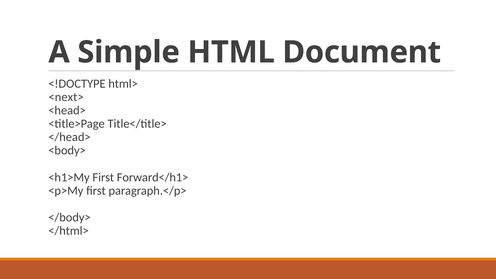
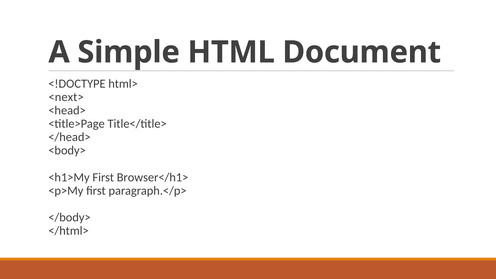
Forward</h1>: Forward</h1> -> Browser</h1> (153, 177)
